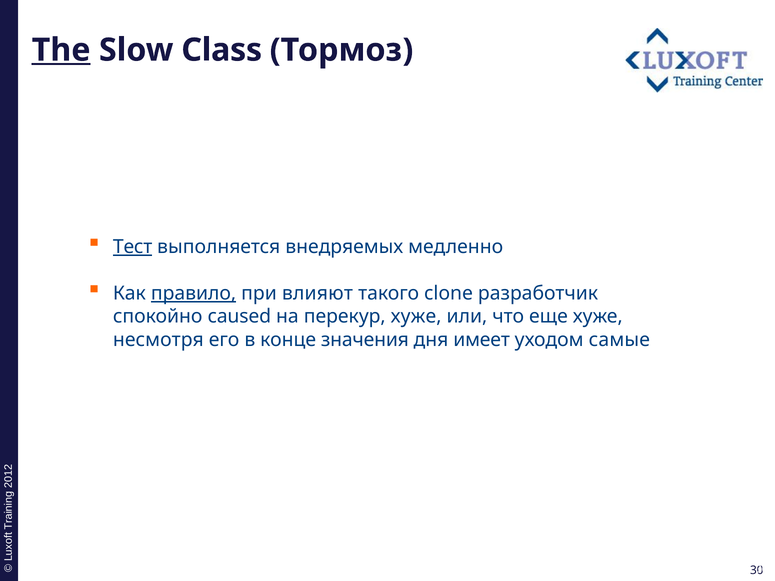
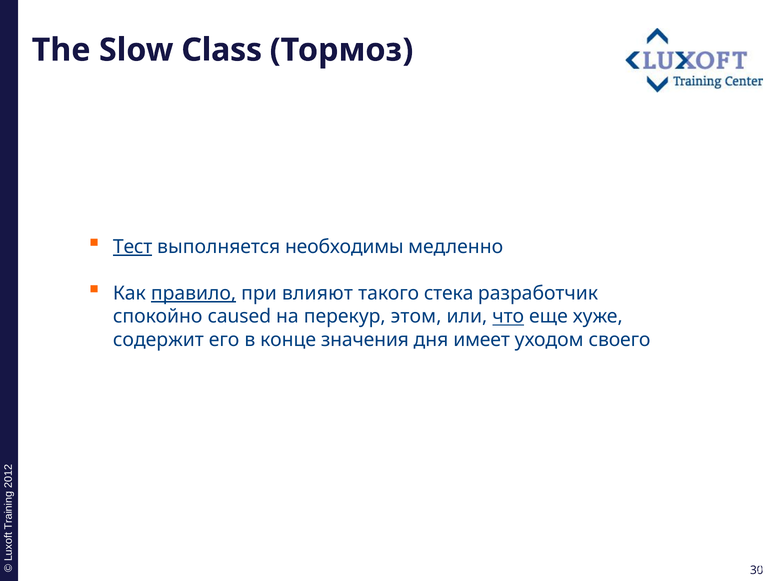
The underline: present -> none (61, 50)
внедряемых: внедряемых -> необходимы (344, 247)
clone: clone -> стека (449, 293)
перекур хуже: хуже -> этом (416, 317)
что underline: none -> present (508, 317)
несмотря: несмотря -> содержит (158, 340)
самые: самые -> своего (620, 340)
